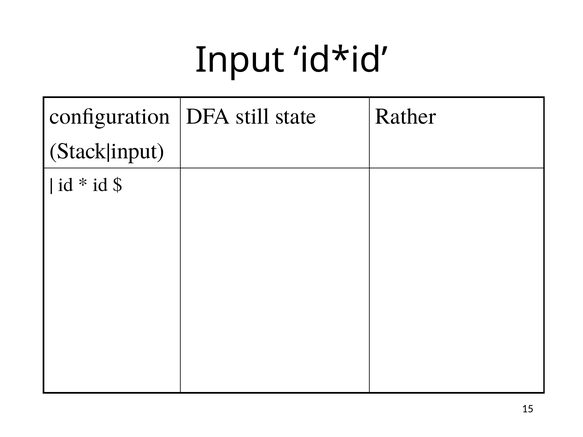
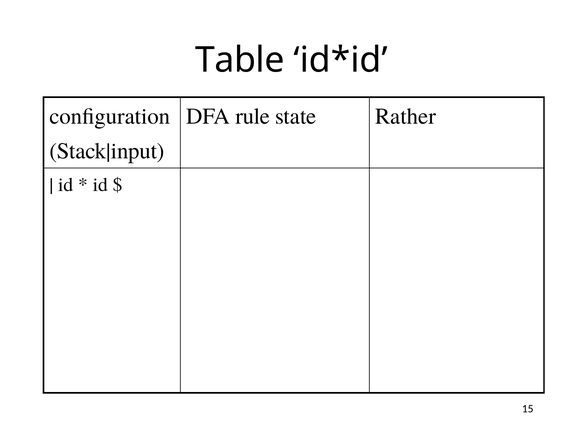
Input: Input -> Table (240, 60)
still: still -> rule (253, 116)
